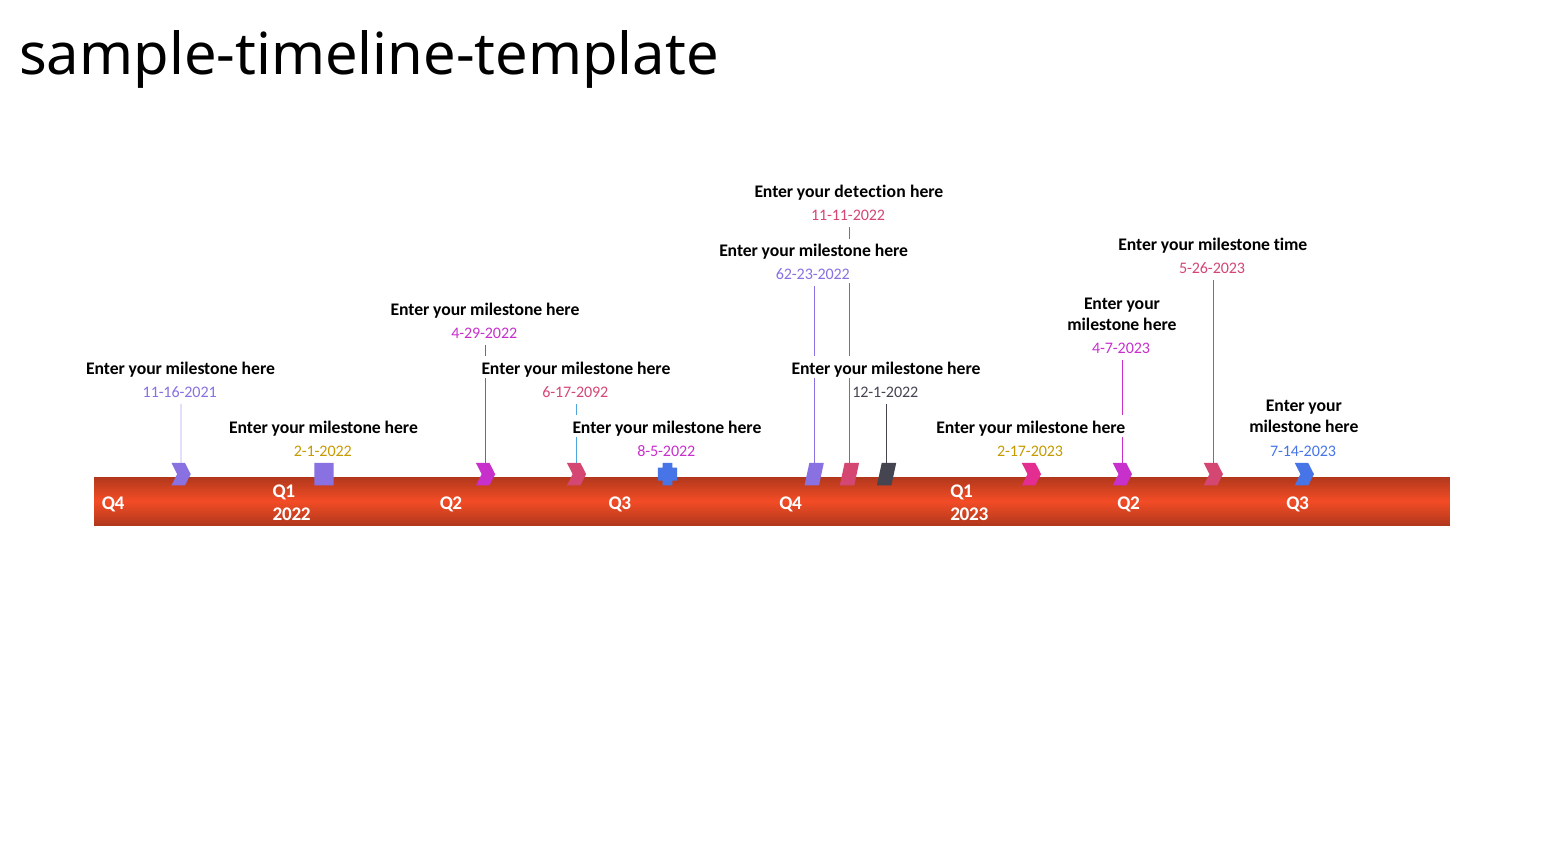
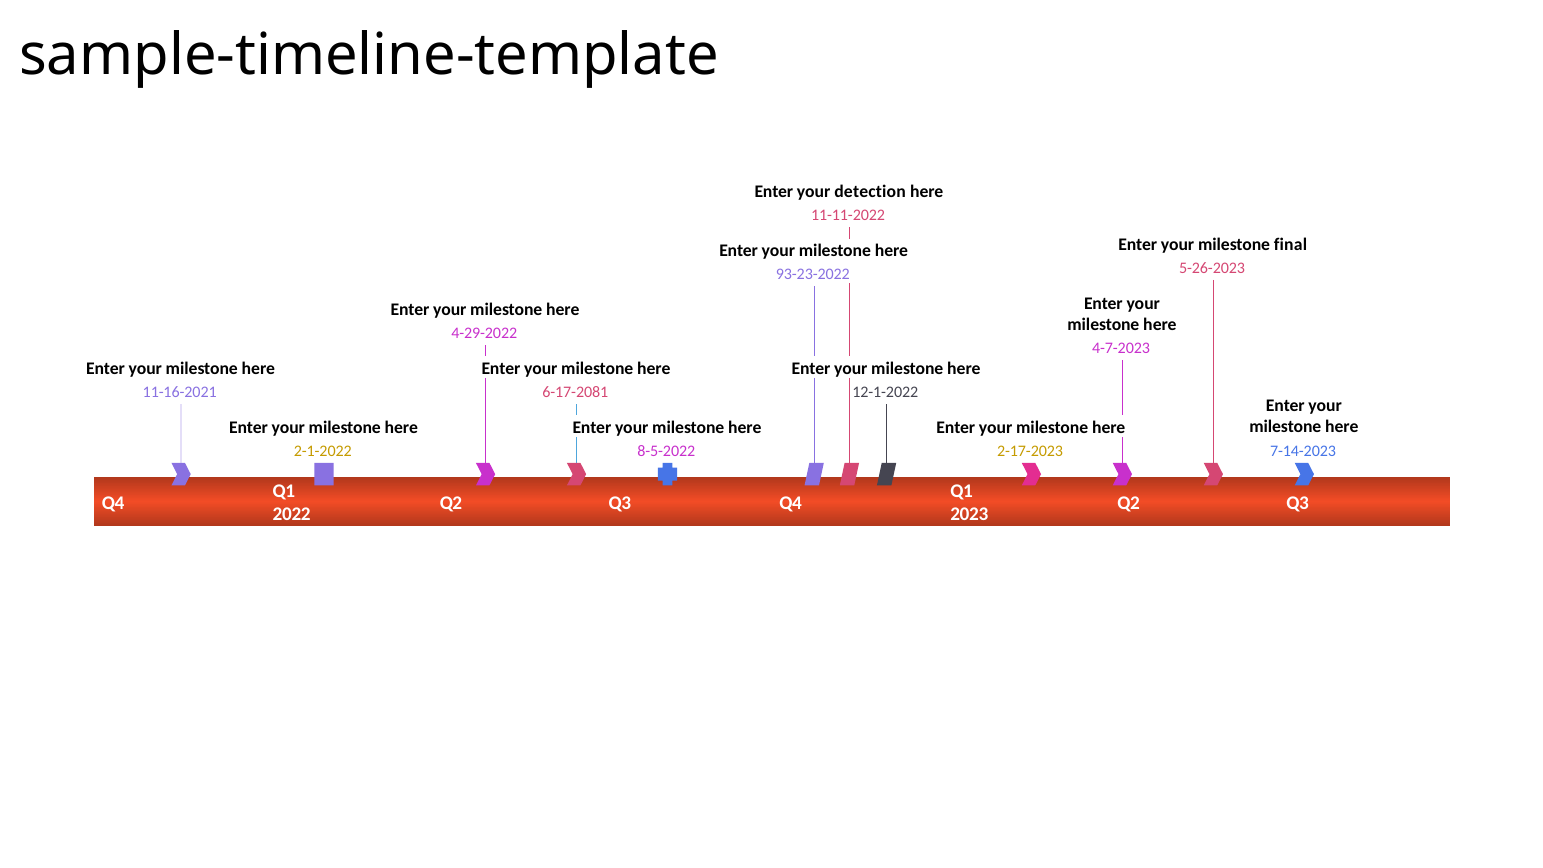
time: time -> final (1291, 244)
62-23-2022: 62-23-2022 -> 93-23-2022 (813, 274)
6-17-2092: 6-17-2092 -> 6-17-2081 (575, 392)
